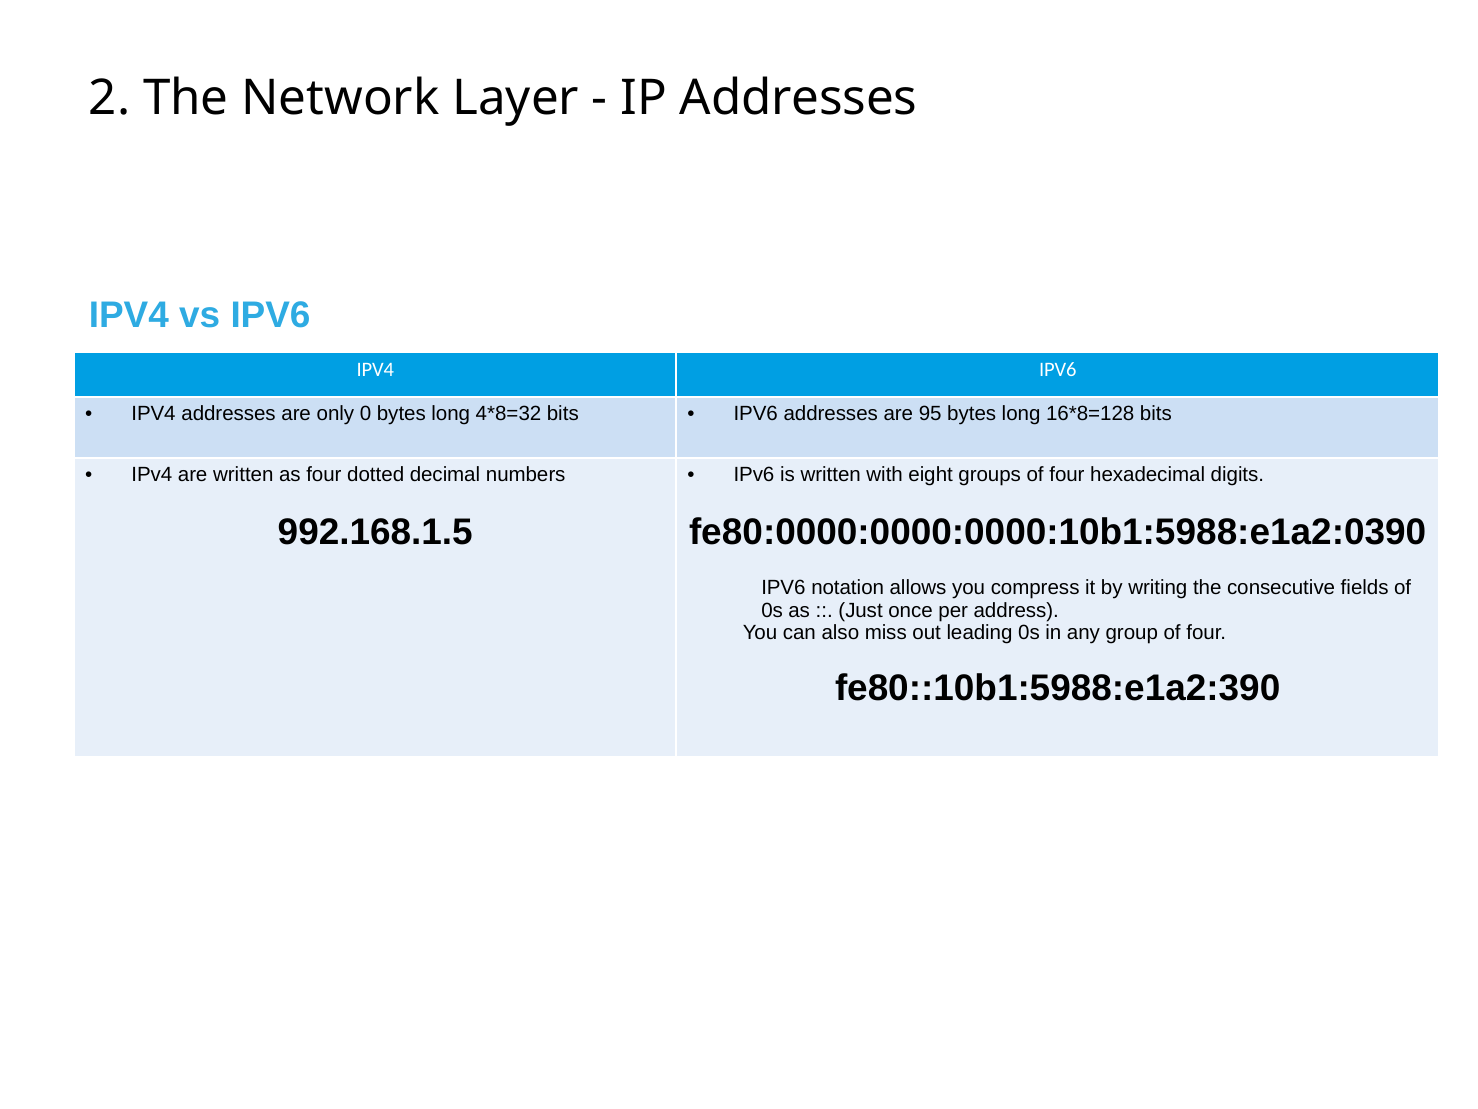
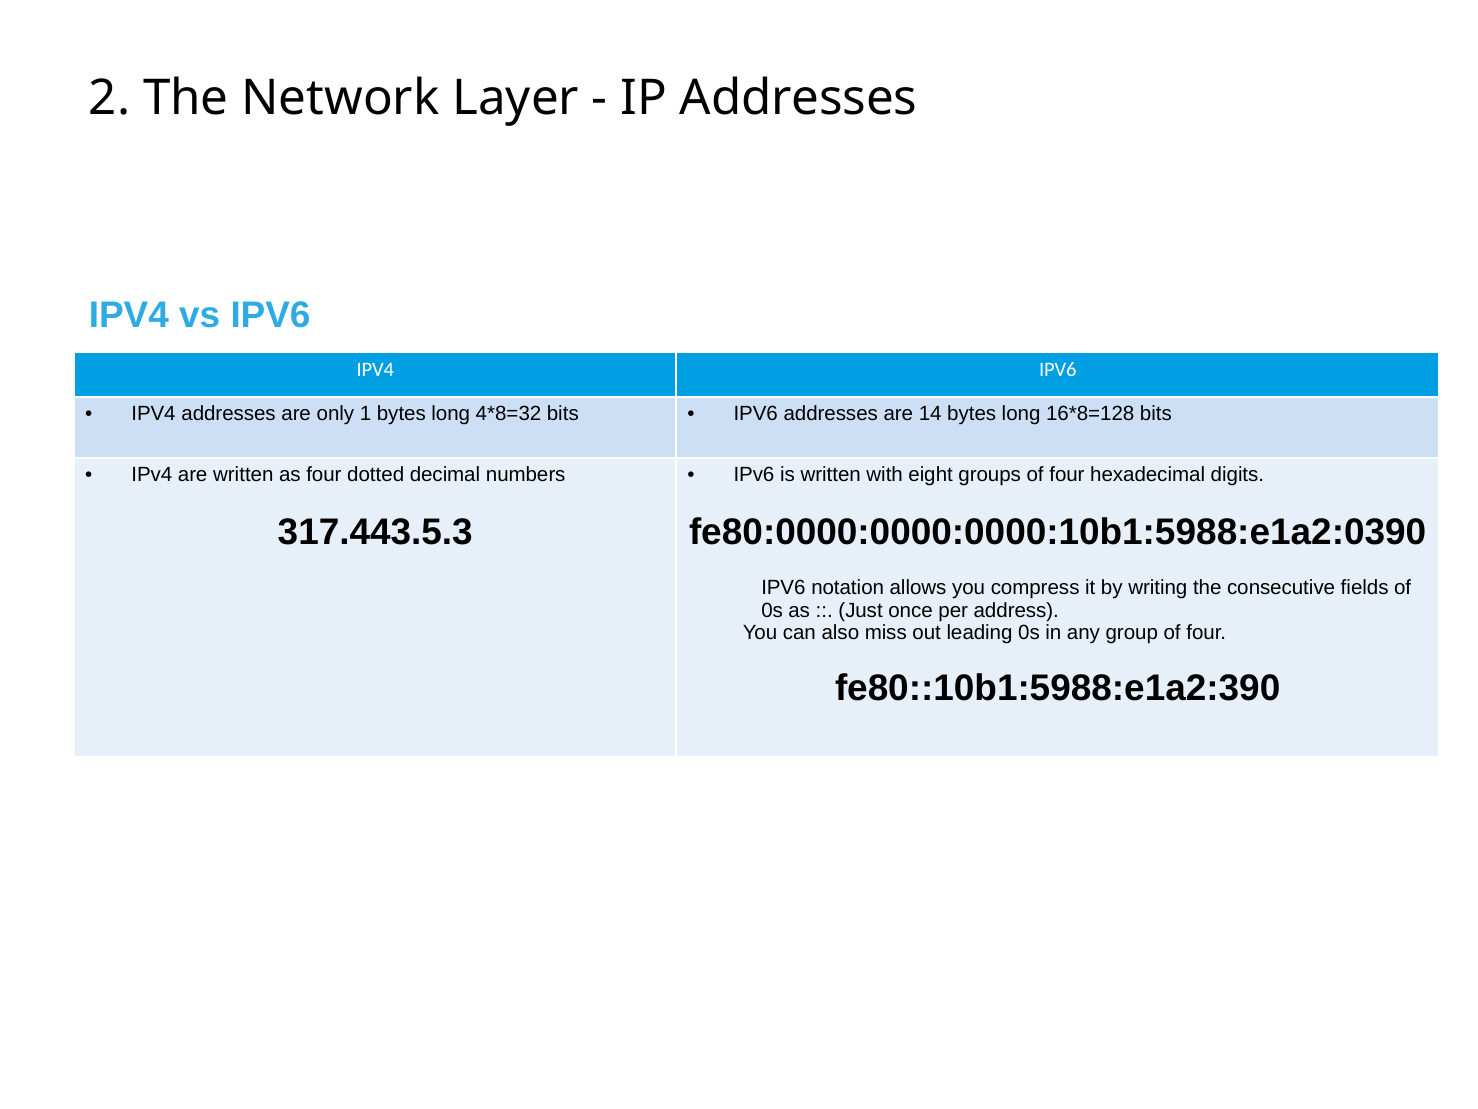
0: 0 -> 1 (366, 414)
95: 95 -> 14 (930, 414)
992.168.1.5: 992.168.1.5 -> 317.443.5.3 (375, 532)
